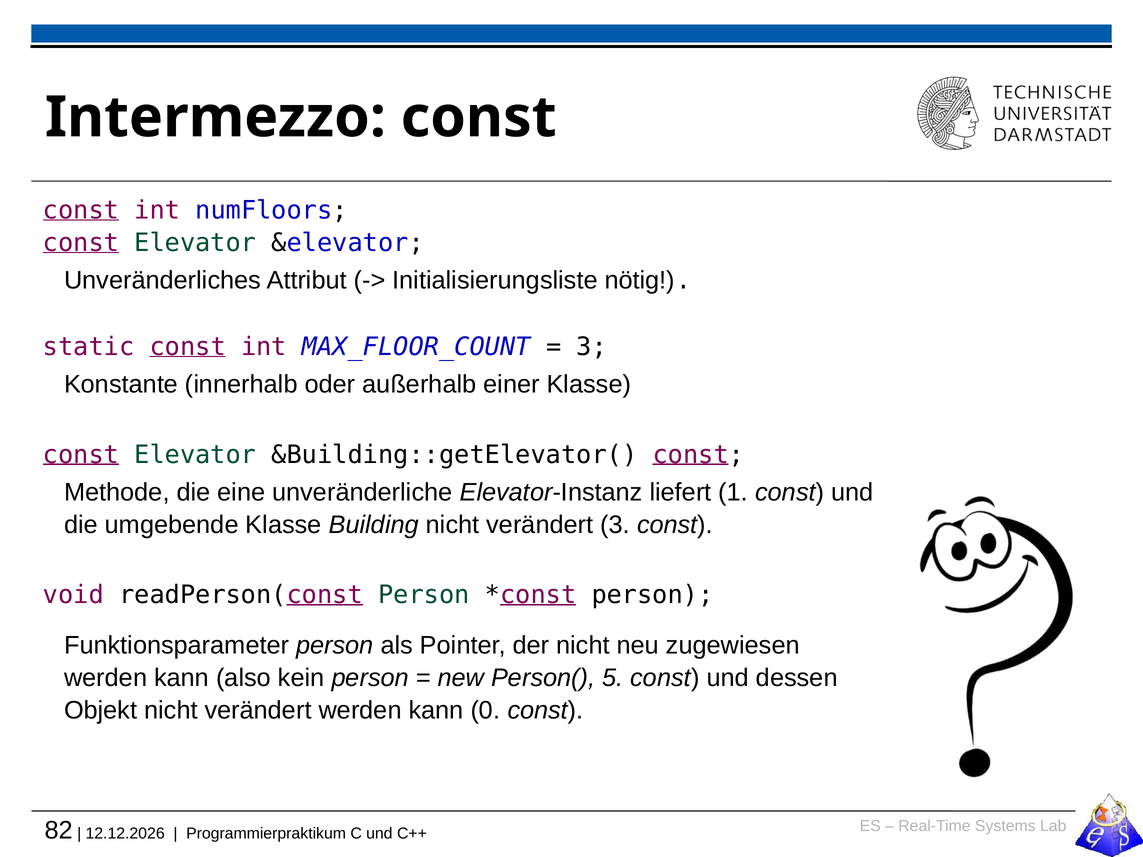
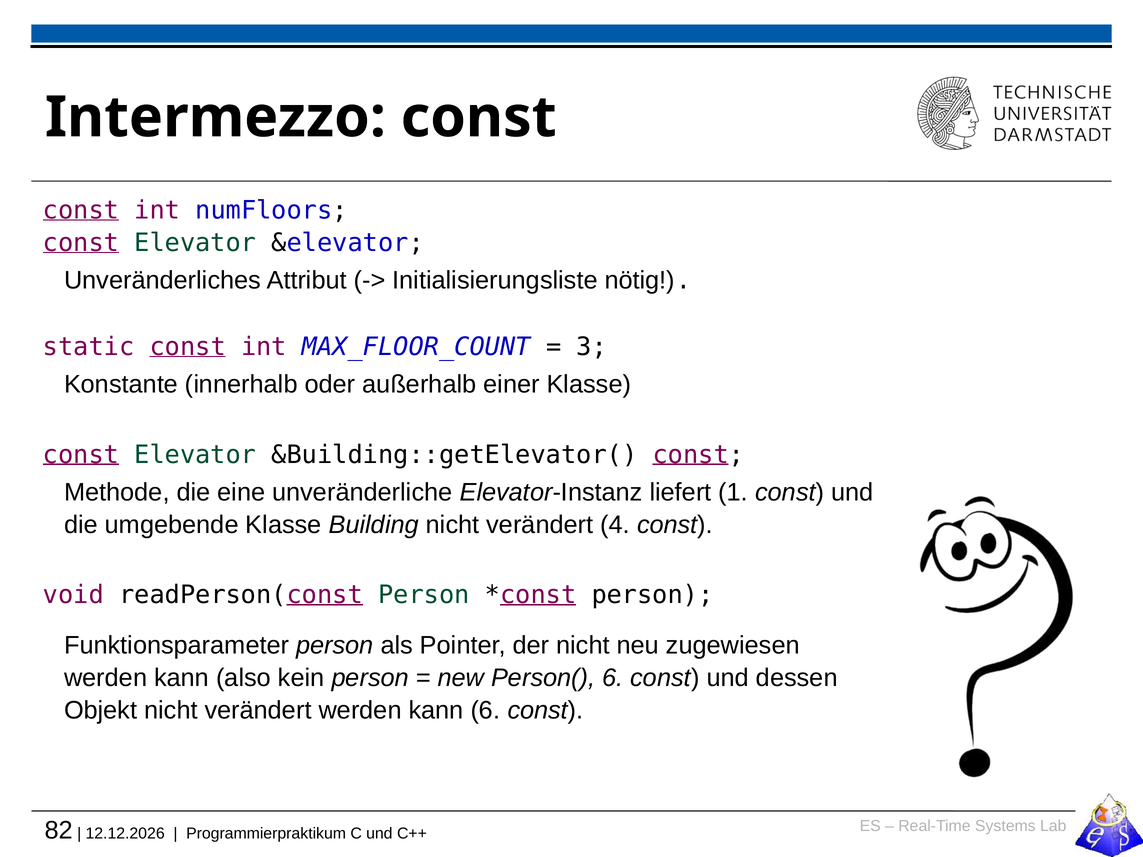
verändert 3: 3 -> 4 (615, 525)
Person( 5: 5 -> 6 (613, 678)
kann 0: 0 -> 6 (485, 711)
